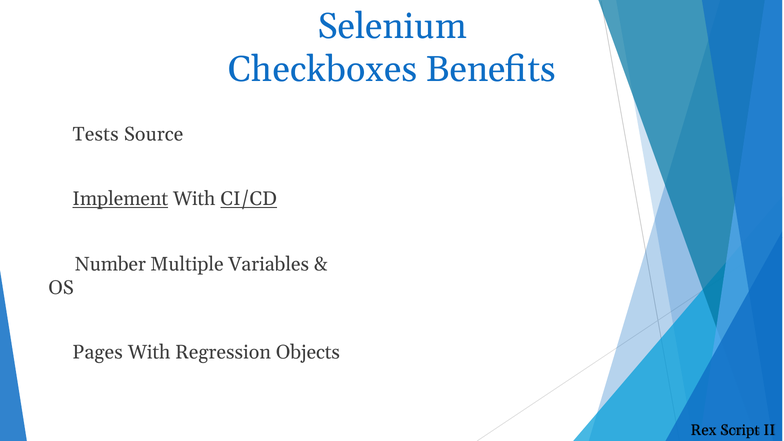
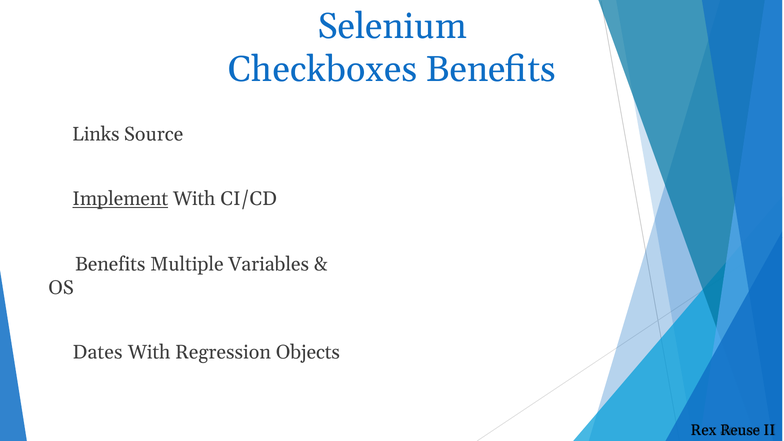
Tests: Tests -> Links (96, 134)
CI/CD underline: present -> none (249, 199)
Number: Number -> Benefits (110, 264)
Pages: Pages -> Dates (98, 352)
Script: Script -> Reuse (740, 430)
